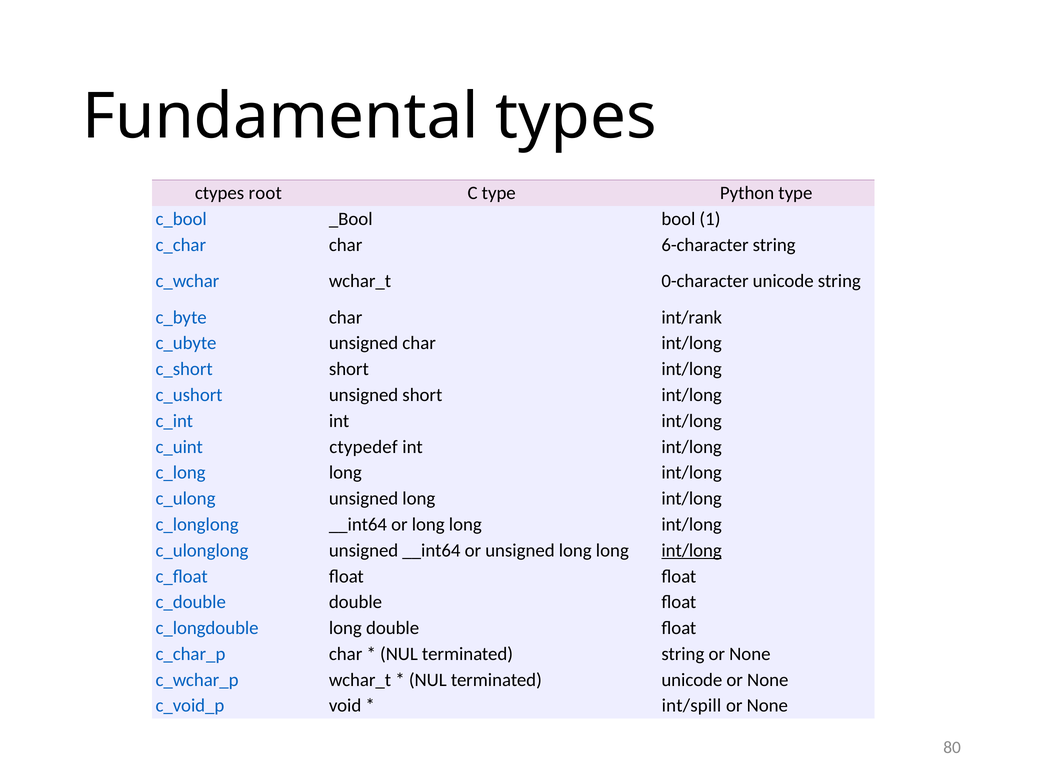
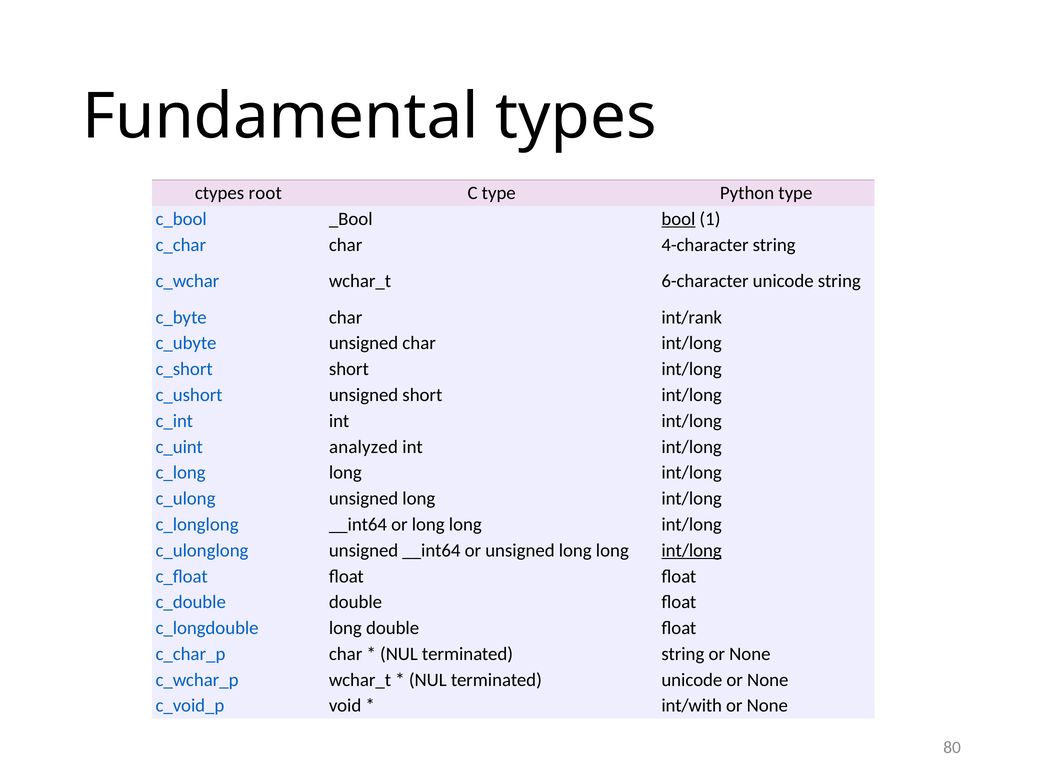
bool underline: none -> present (678, 219)
6-character: 6-character -> 4-character (705, 245)
0-character: 0-character -> 6-character (705, 281)
ctypedef: ctypedef -> analyzed (363, 446)
int/spill: int/spill -> int/with (692, 705)
